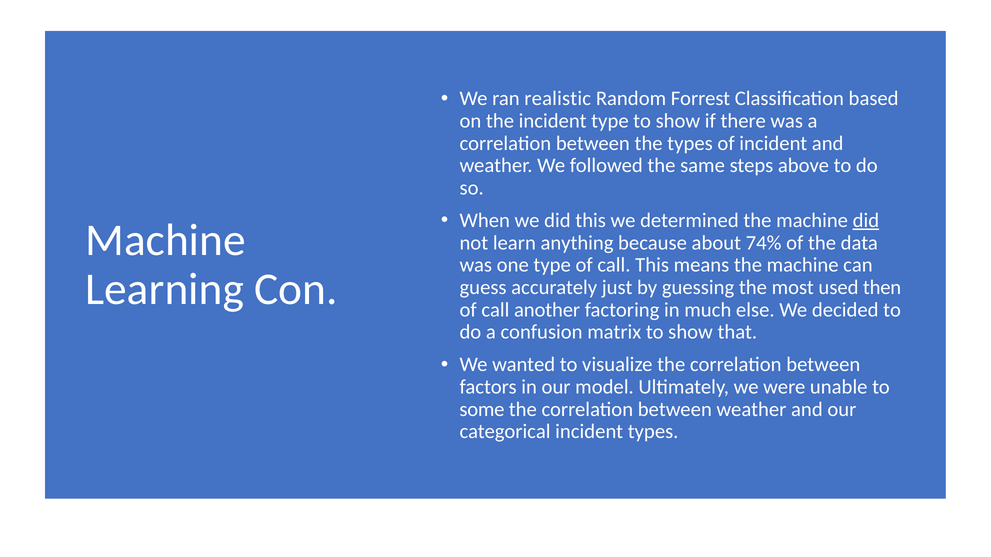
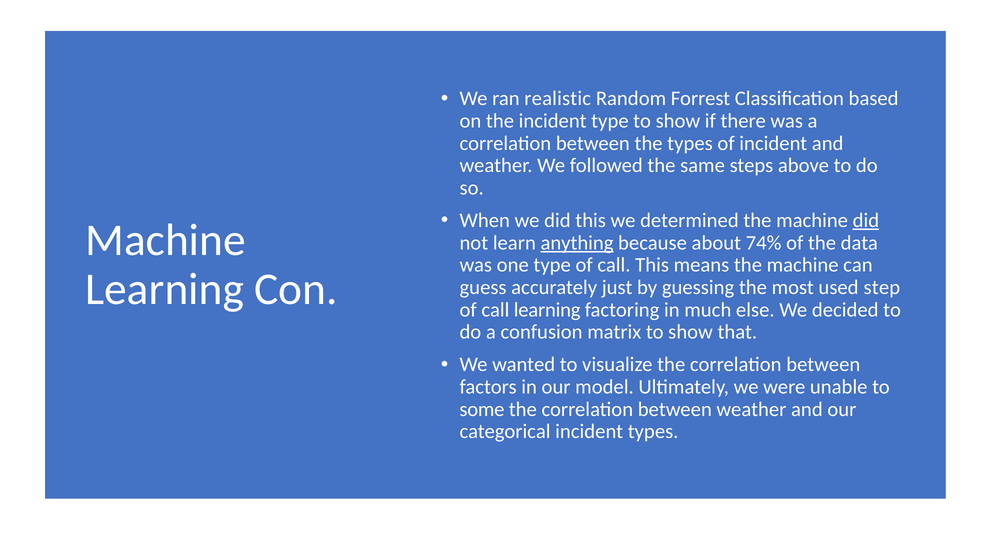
anything underline: none -> present (577, 243)
then: then -> step (882, 288)
call another: another -> learning (547, 310)
